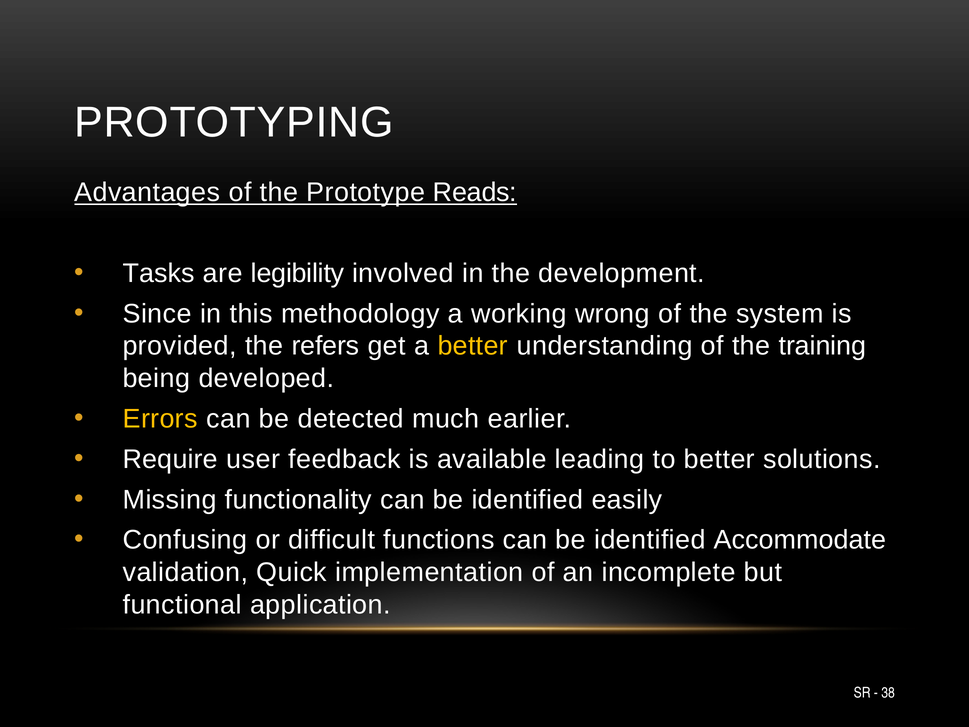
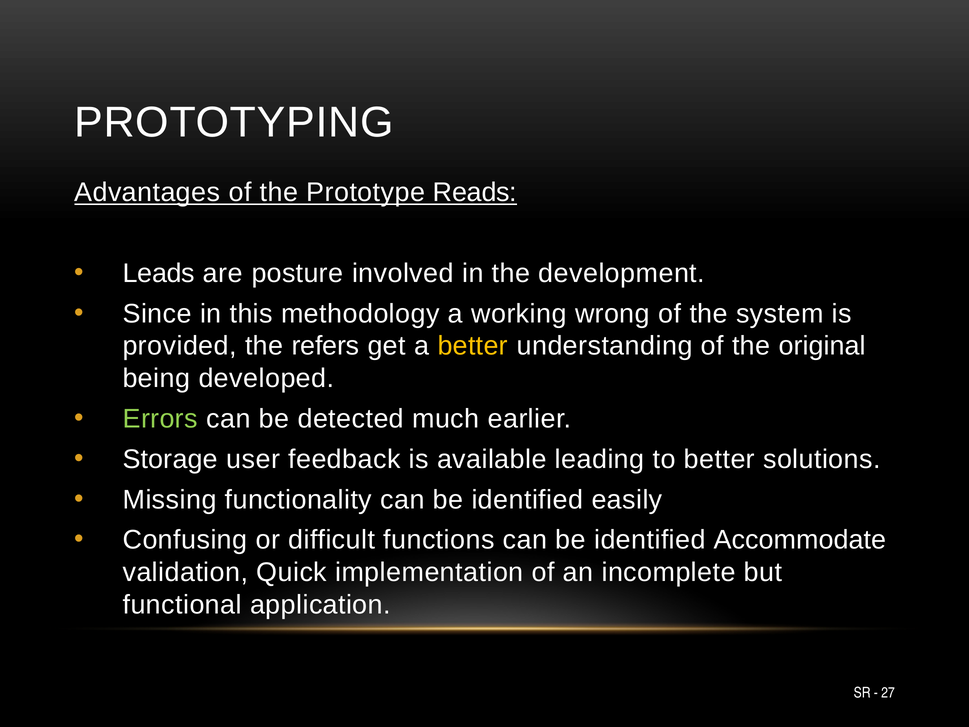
Tasks: Tasks -> Leads (159, 273)
legibility: legibility -> posture (297, 273)
training: training -> original (822, 346)
Errors colour: yellow -> light green (160, 419)
Require: Require -> Storage (170, 459)
38: 38 -> 27 (888, 693)
